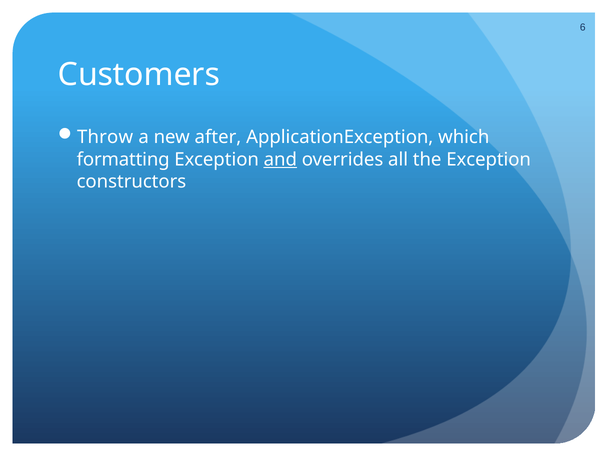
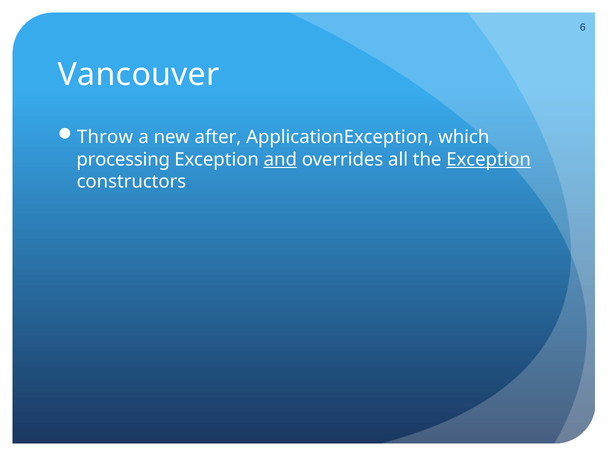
Customers: Customers -> Vancouver (139, 75)
formatting: formatting -> processing (123, 159)
Exception underline: none -> present (489, 159)
